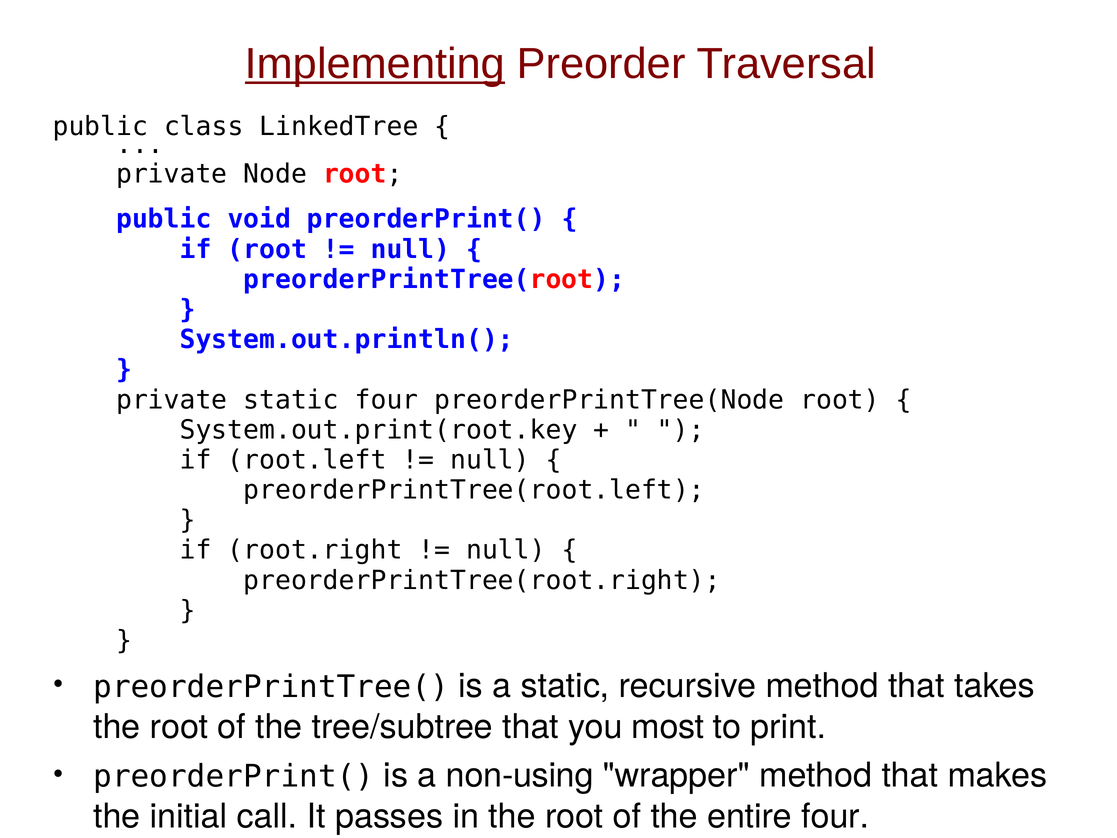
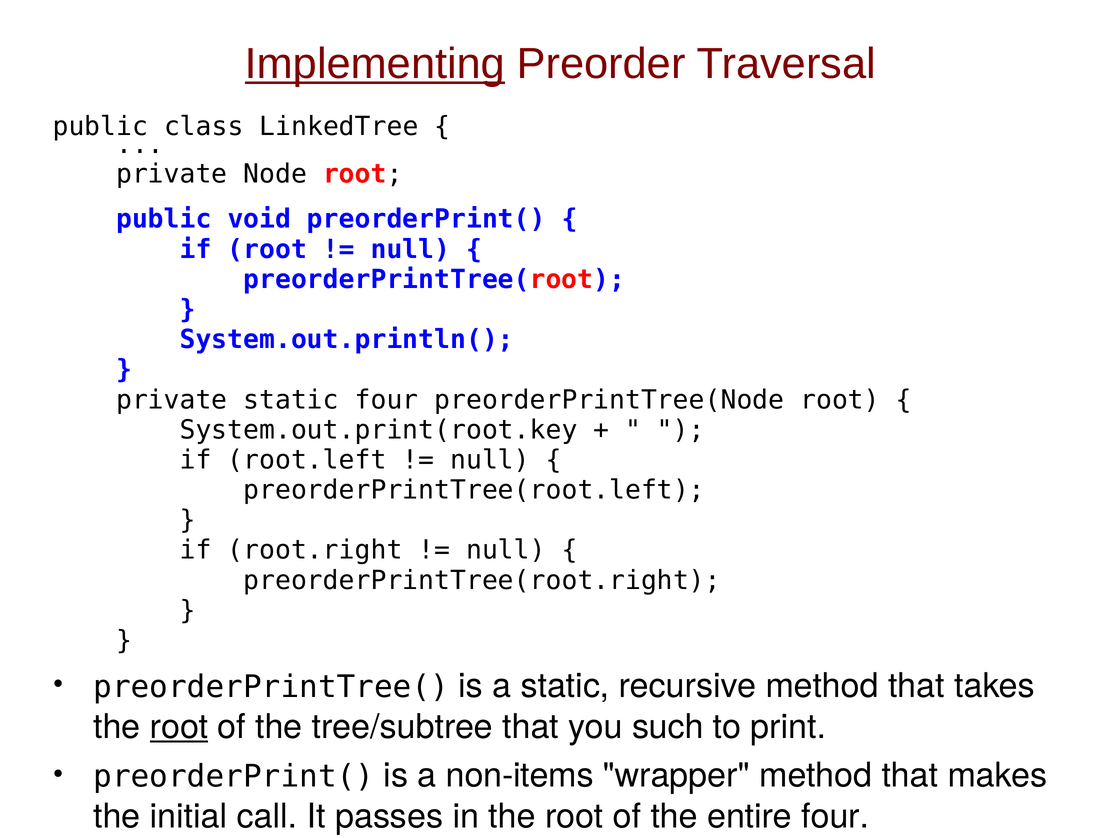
root underline: none -> present (179, 727)
most: most -> such (668, 727)
non-using: non-using -> non-items (520, 775)
